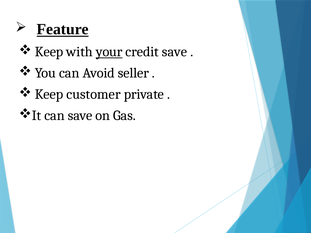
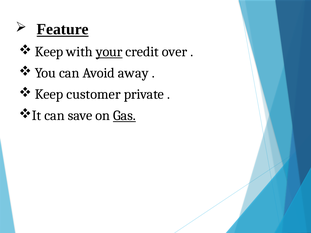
credit save: save -> over (175, 52)
seller: seller -> away (133, 73)
Gas underline: none -> present (124, 116)
